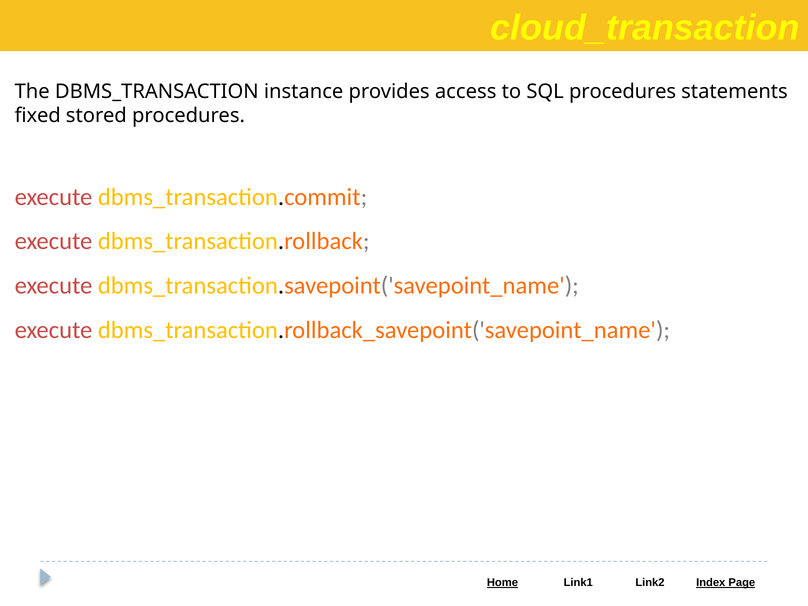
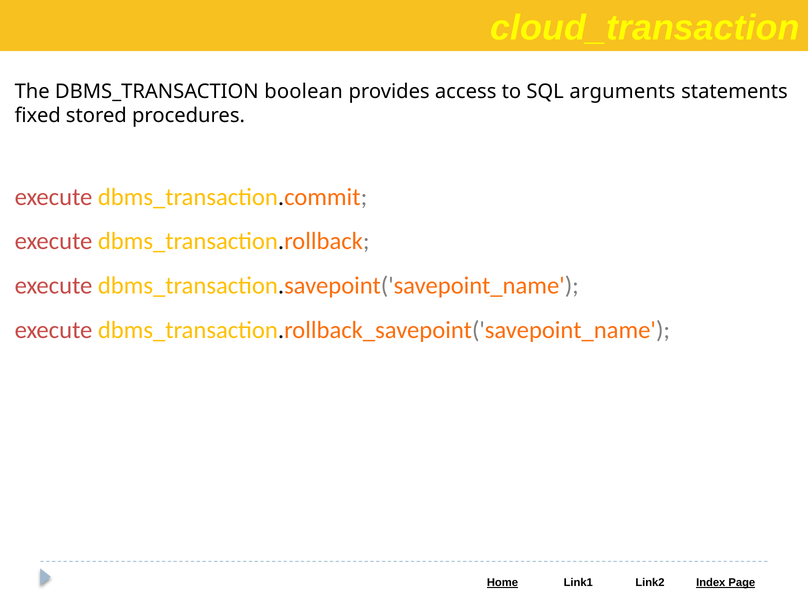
instance: instance -> boolean (304, 92)
SQL procedures: procedures -> arguments (622, 92)
